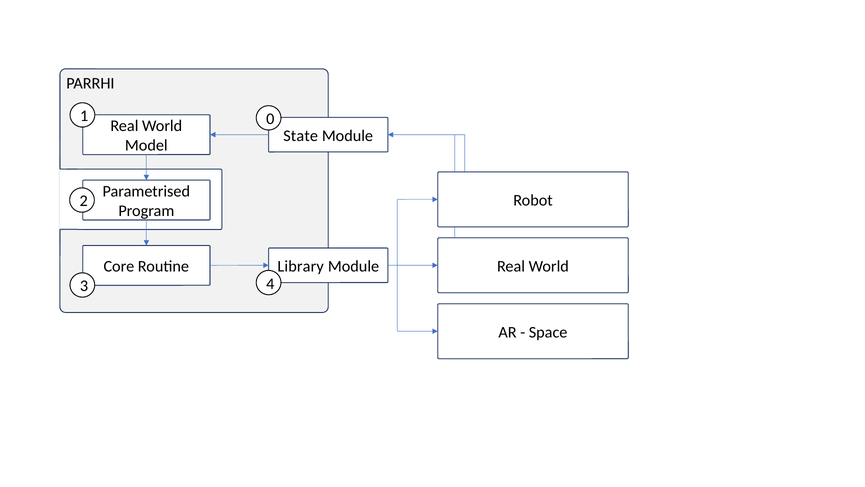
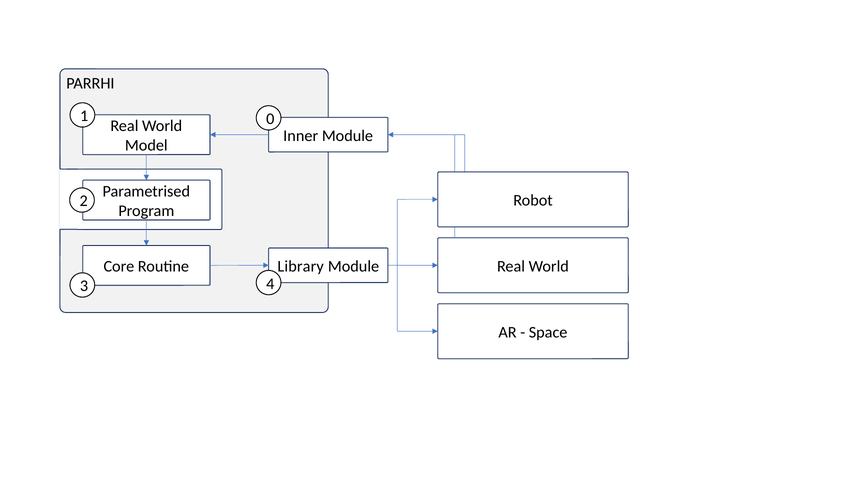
State: State -> Inner (301, 136)
